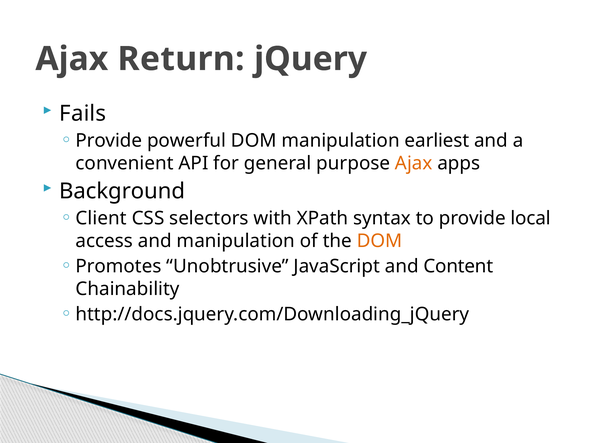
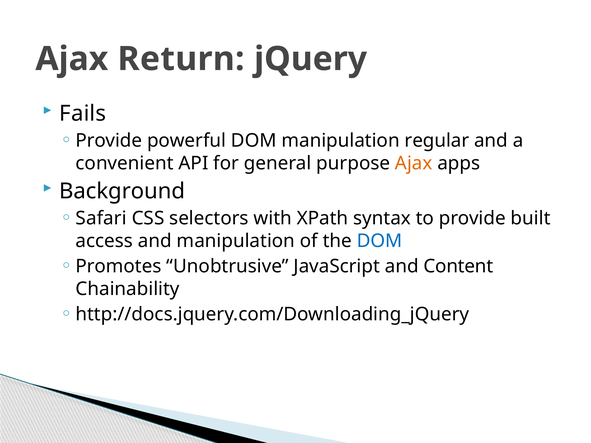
earliest: earliest -> regular (437, 141)
Client: Client -> Safari (101, 218)
local: local -> built (531, 218)
DOM colour: orange -> blue (380, 241)
